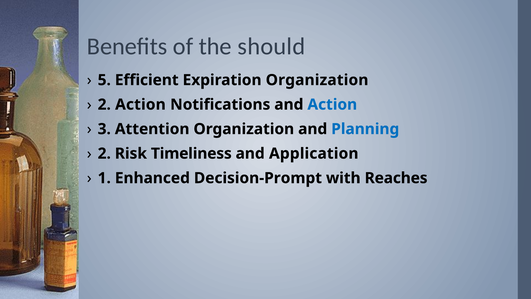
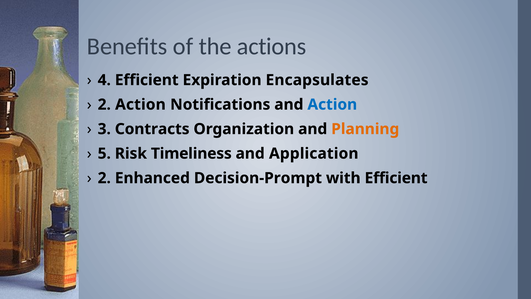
should: should -> actions (272, 46)
5: 5 -> 4 (104, 80)
Expiration Organization: Organization -> Encapsulates (317, 80)
Attention: Attention -> Contracts (152, 129)
Planning colour: blue -> orange (365, 129)
2: 2 -> 5 (104, 153)
1: 1 -> 2 (104, 178)
with Reaches: Reaches -> Efficient (396, 178)
